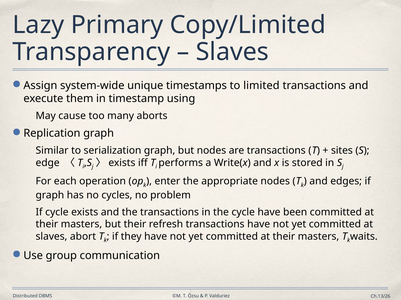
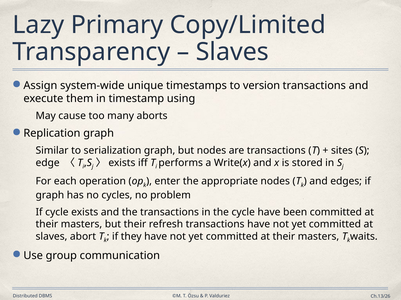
limited: limited -> version (262, 86)
